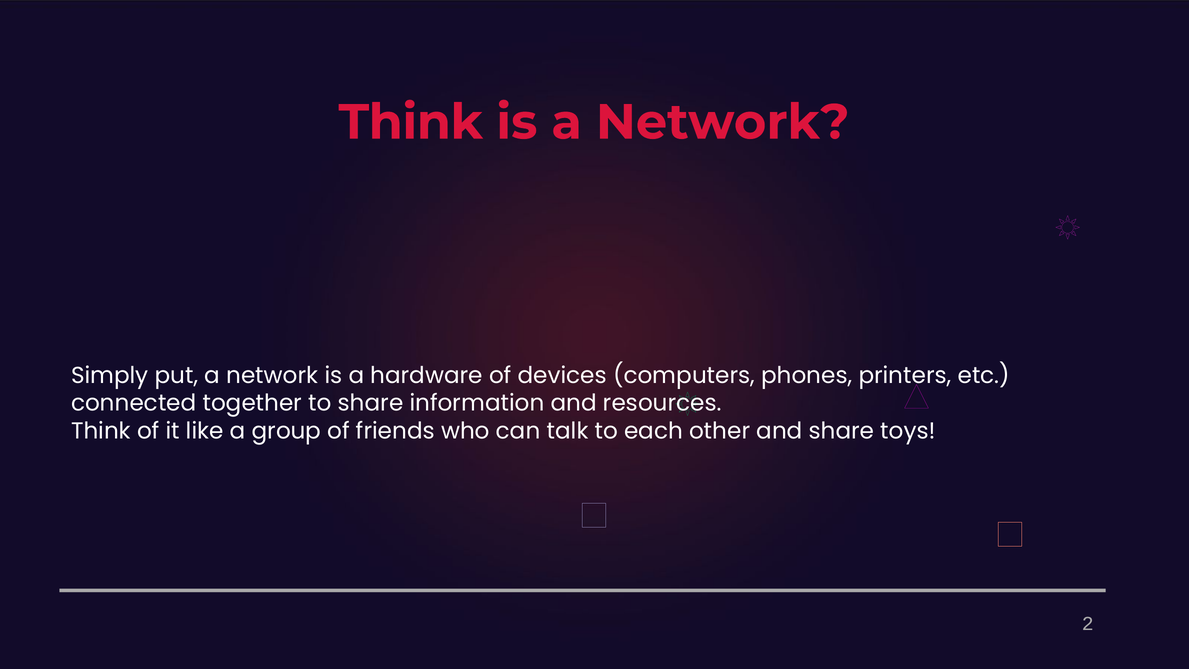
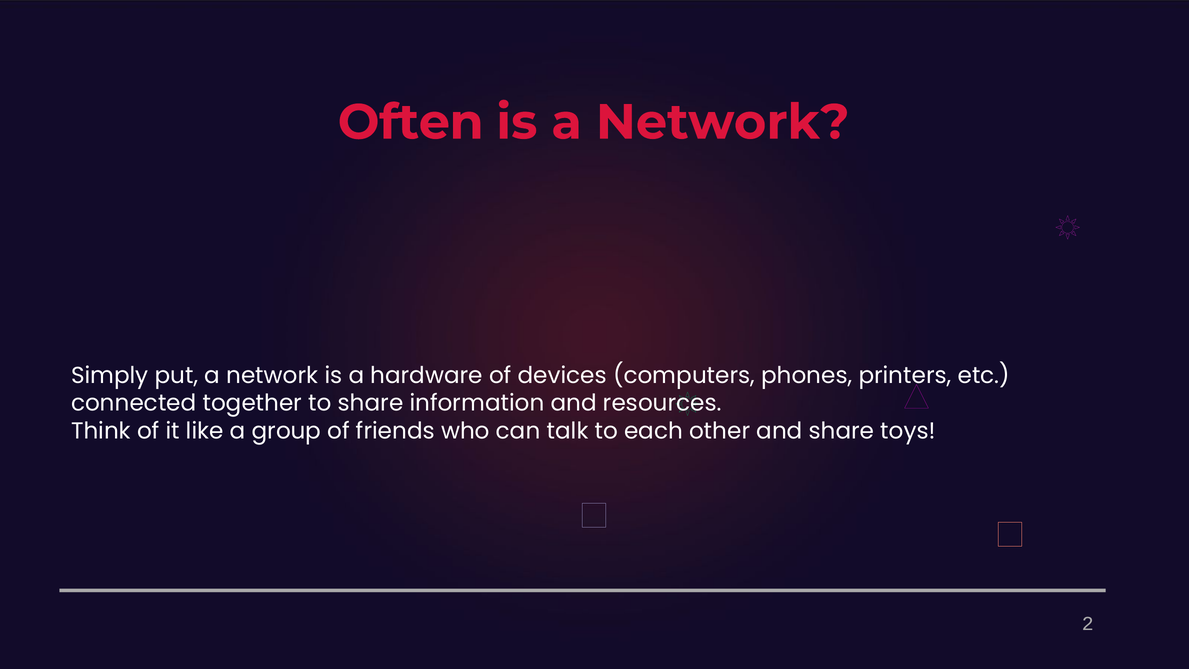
Think: Think -> Often (411, 122)
